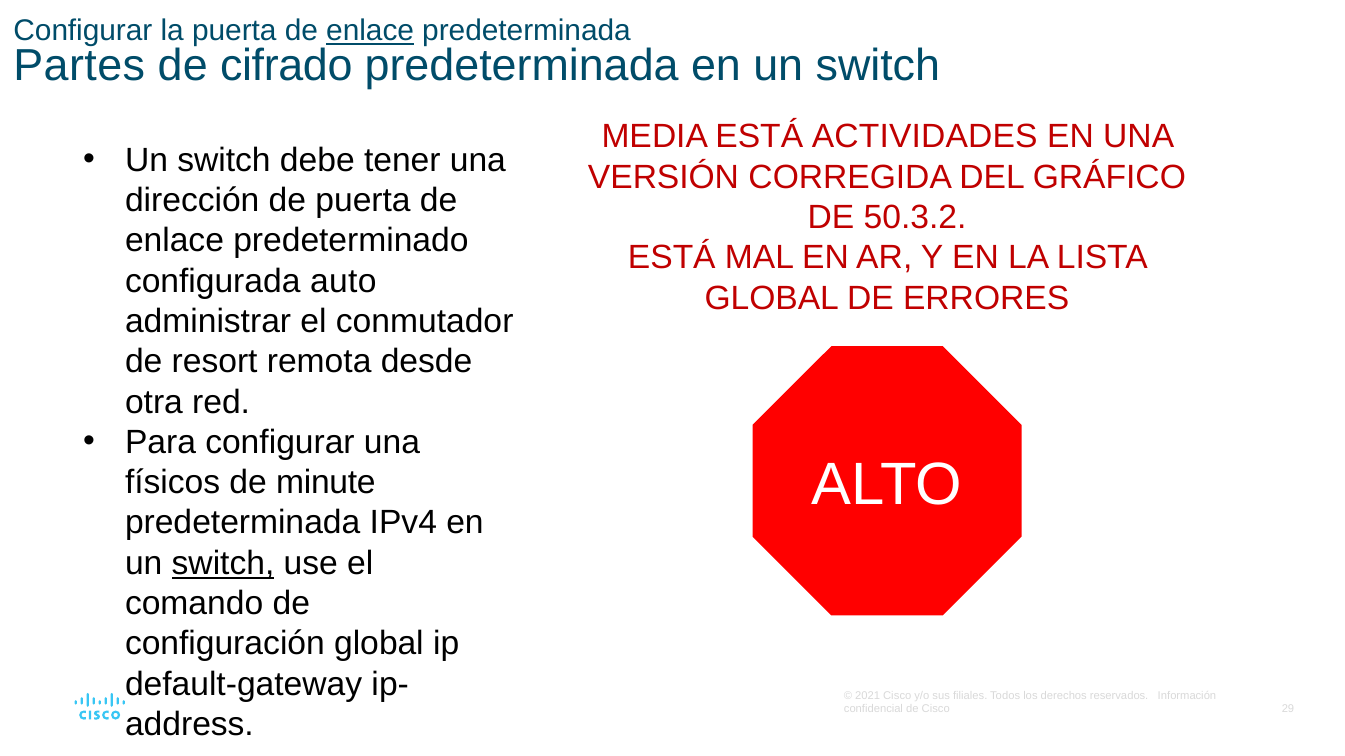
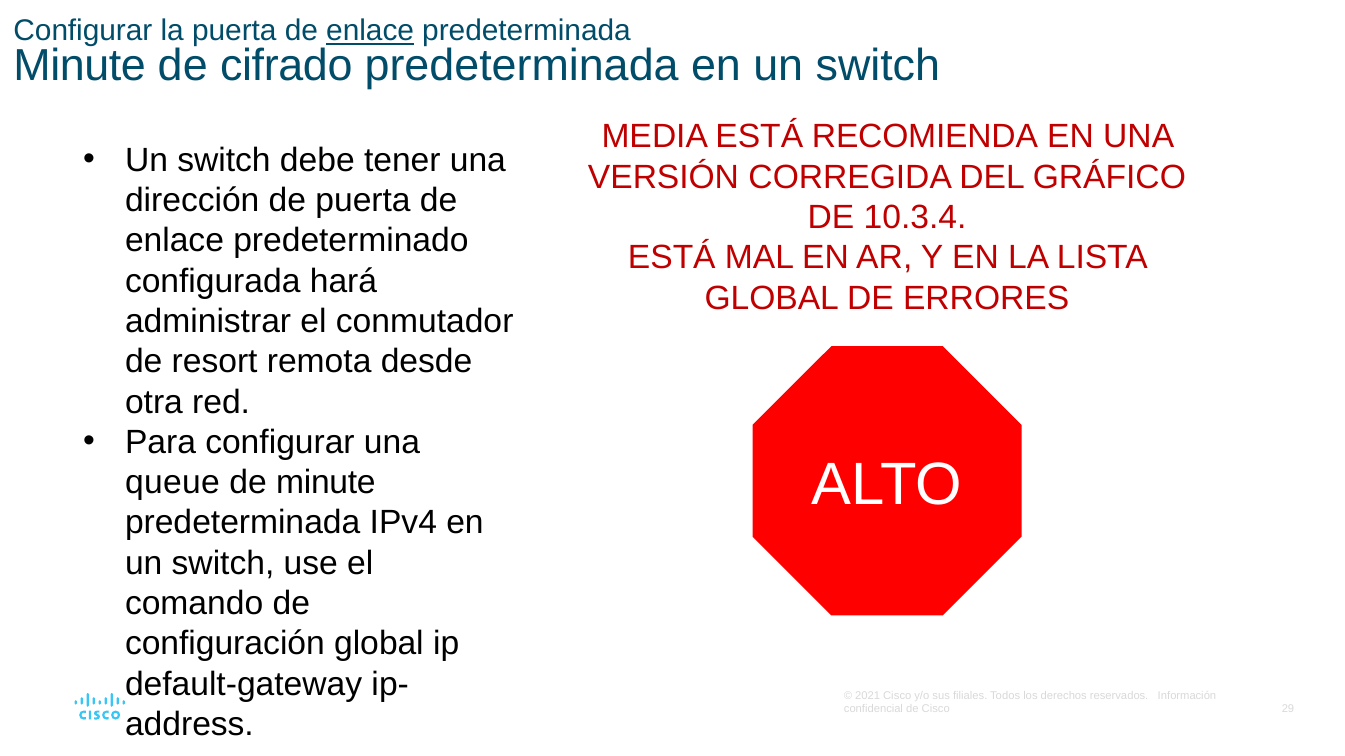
Partes: Partes -> Minute (80, 66)
ACTIVIDADES: ACTIVIDADES -> RECOMIENDA (925, 137)
50.3.2: 50.3.2 -> 10.3.4 (915, 217)
auto: auto -> hará (343, 281)
físicos: físicos -> queue (172, 483)
switch underline: present -> none (223, 564)
